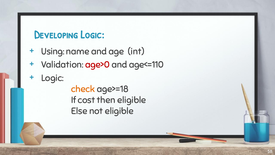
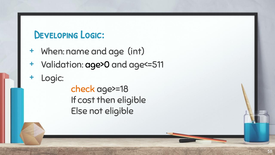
Using: Using -> When (53, 51)
age>0 colour: red -> black (98, 65)
age<=110: age<=110 -> age<=511 (146, 65)
